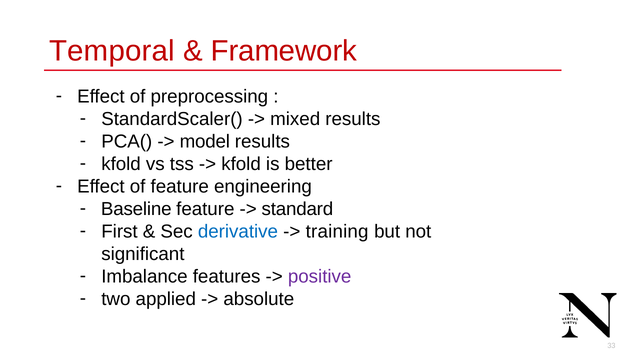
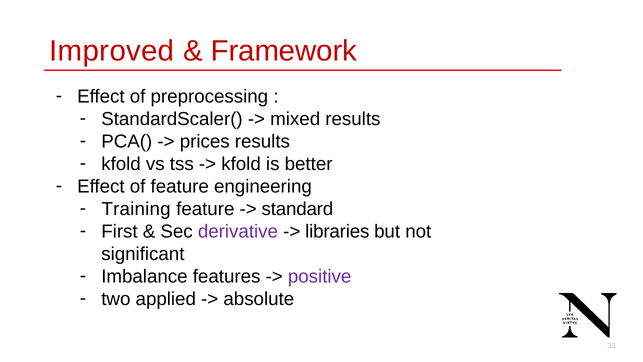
Temporal: Temporal -> Improved (112, 51)
model: model -> prices (205, 141)
Baseline: Baseline -> Training (136, 209)
derivative colour: blue -> purple (238, 231)
training: training -> libraries (337, 231)
